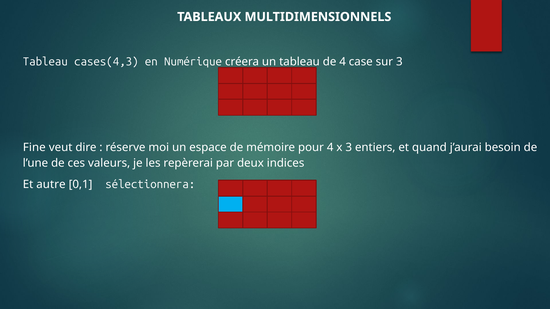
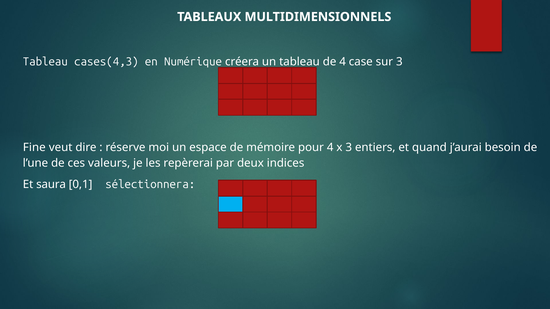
autre: autre -> saura (51, 185)
